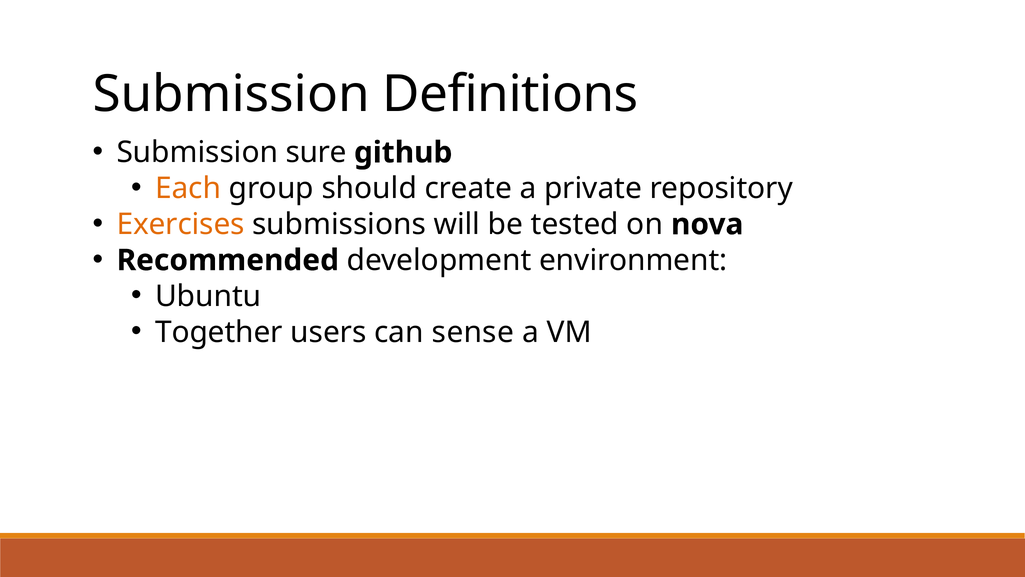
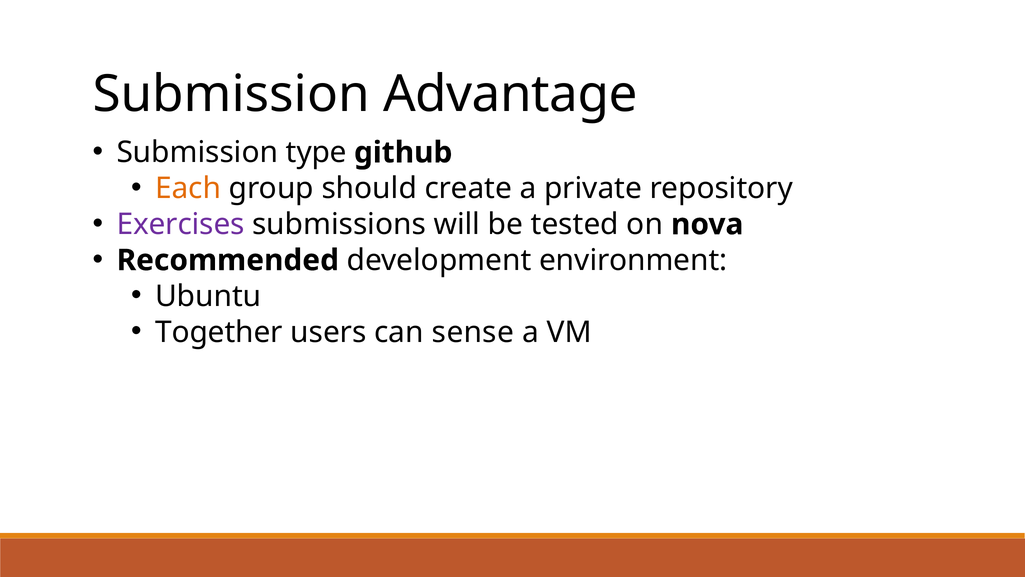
Definitions: Definitions -> Advantage (510, 94)
sure: sure -> type (316, 152)
Exercises colour: orange -> purple (181, 224)
